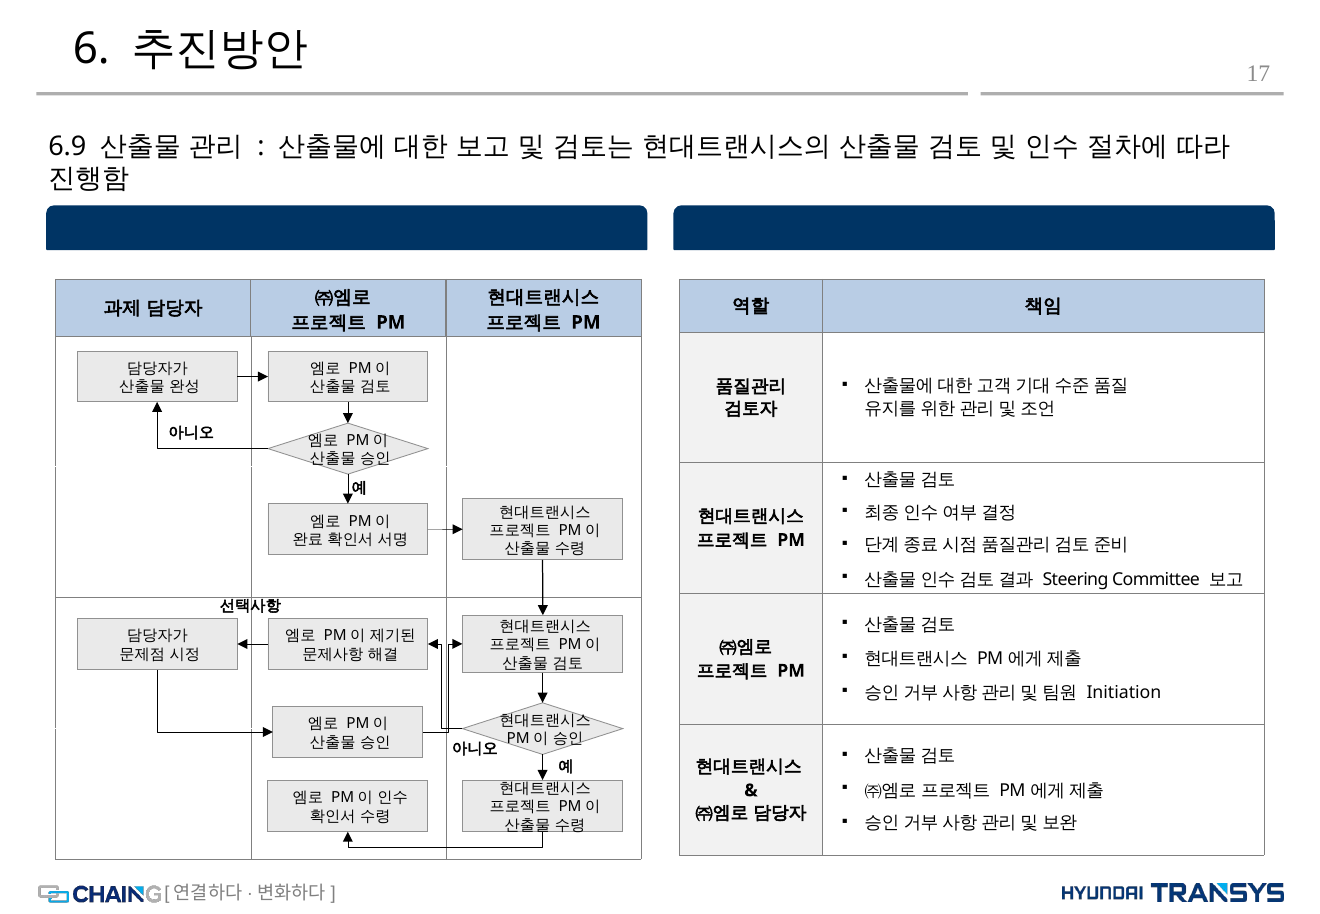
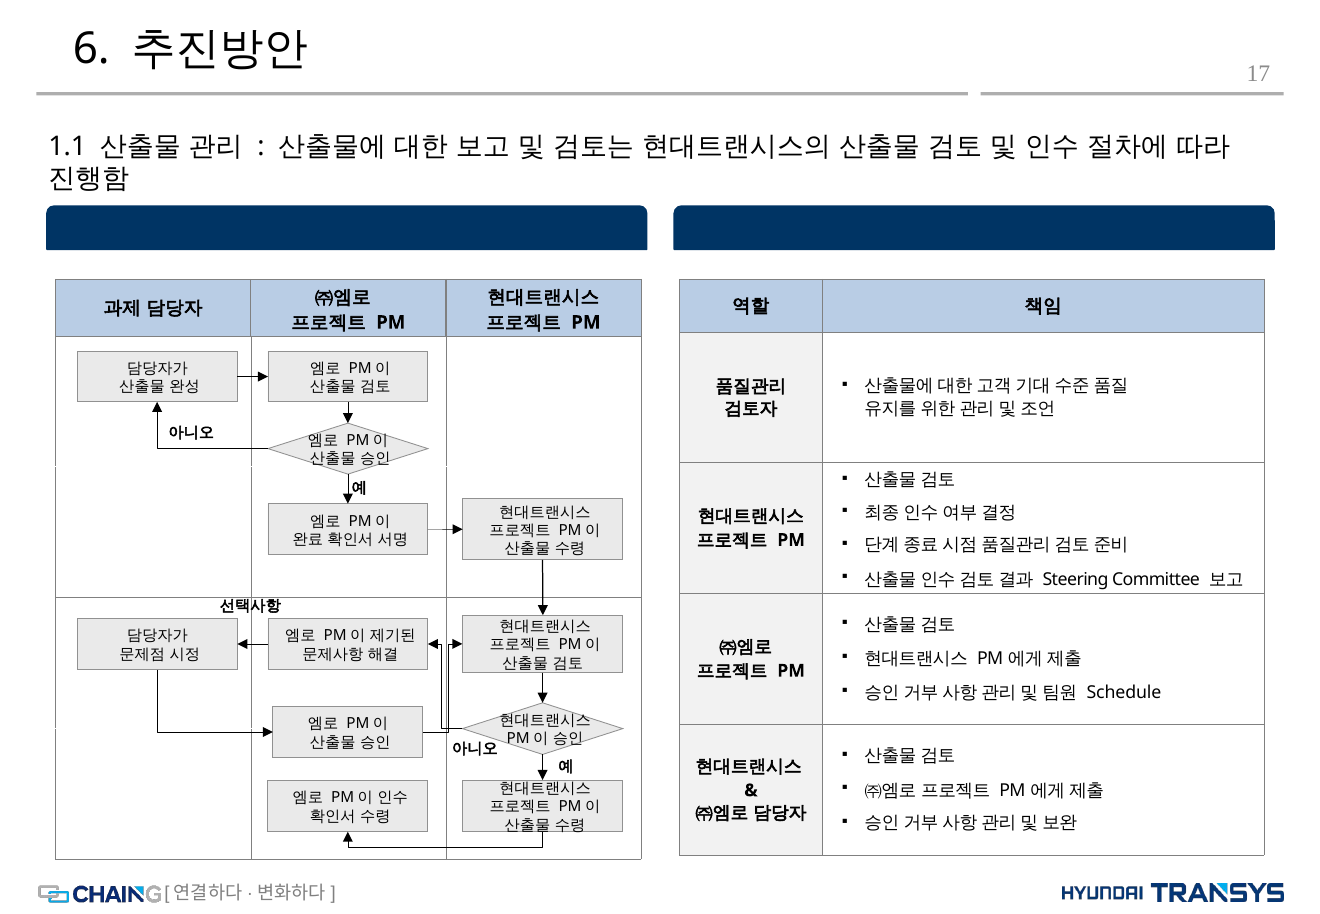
6.9: 6.9 -> 1.1 (67, 146)
Initiation: Initiation -> Schedule (1124, 693)
